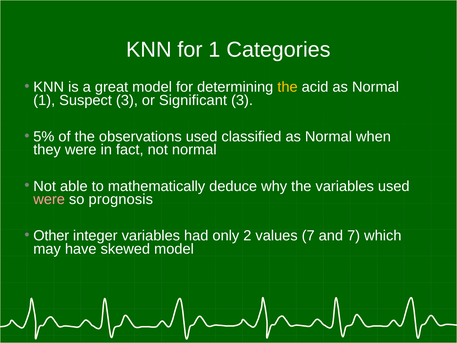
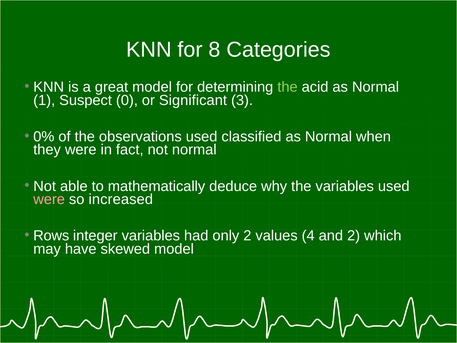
for 1: 1 -> 8 (215, 50)
the colour: yellow -> light green (288, 87)
Suspect 3: 3 -> 0 (127, 100)
5%: 5% -> 0% (44, 137)
prognosis: prognosis -> increased (121, 199)
Other: Other -> Rows (51, 236)
values 7: 7 -> 4 (308, 236)
and 7: 7 -> 2 (354, 236)
